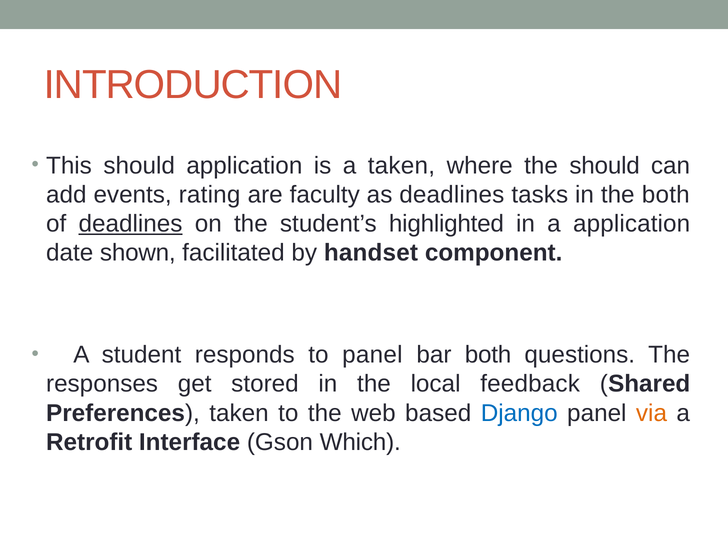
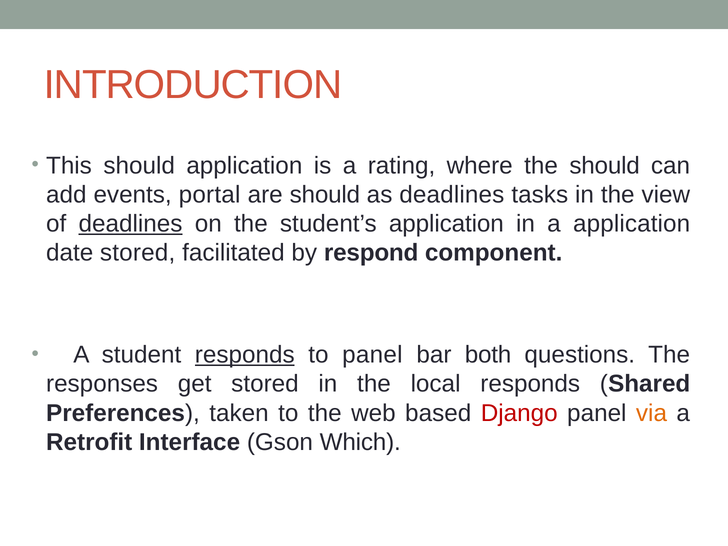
a taken: taken -> rating (402, 166)
rating: rating -> portal (210, 195)
are faculty: faculty -> should (325, 195)
the both: both -> view (666, 195)
student’s highlighted: highlighted -> application (446, 224)
date shown: shown -> stored (138, 253)
handset: handset -> respond (371, 253)
responds underline: none -> present (245, 355)
local feedback: feedback -> responds (530, 384)
Django colour: blue -> red (519, 413)
